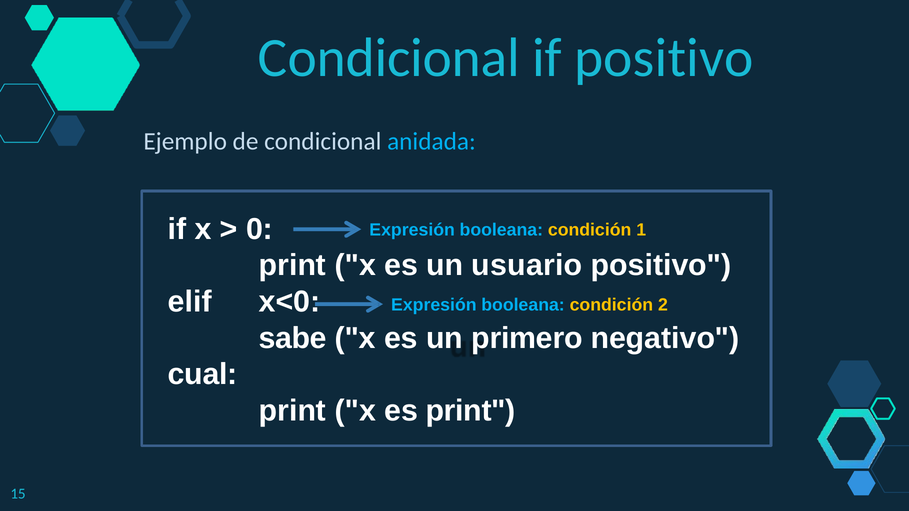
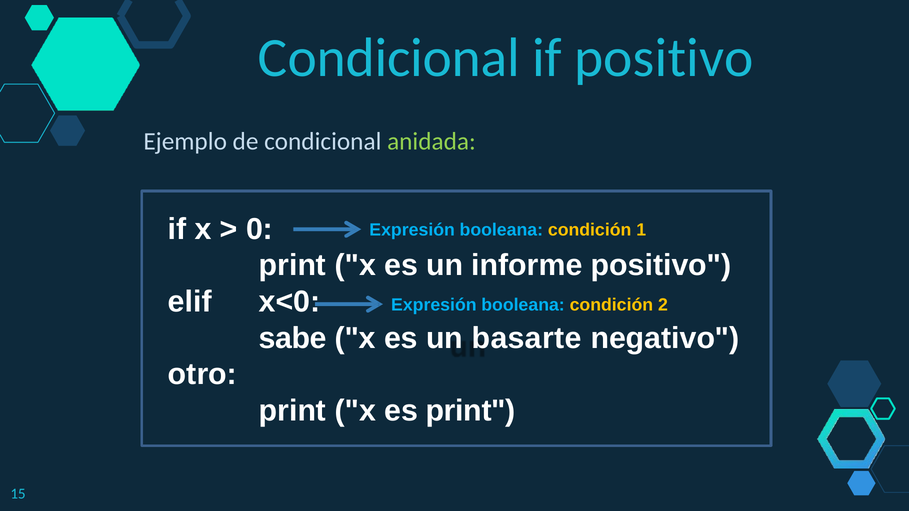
anidada colour: light blue -> light green (431, 142)
usuario: usuario -> informe (527, 266)
primero: primero -> basarte (527, 338)
cual: cual -> otro (202, 375)
